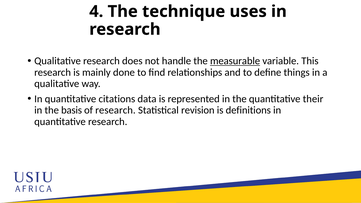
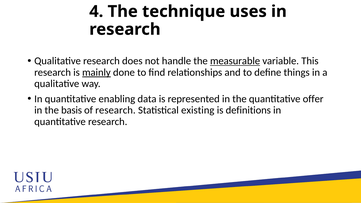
mainly underline: none -> present (96, 72)
citations: citations -> enabling (117, 99)
their: their -> offer (313, 99)
revision: revision -> existing (198, 110)
